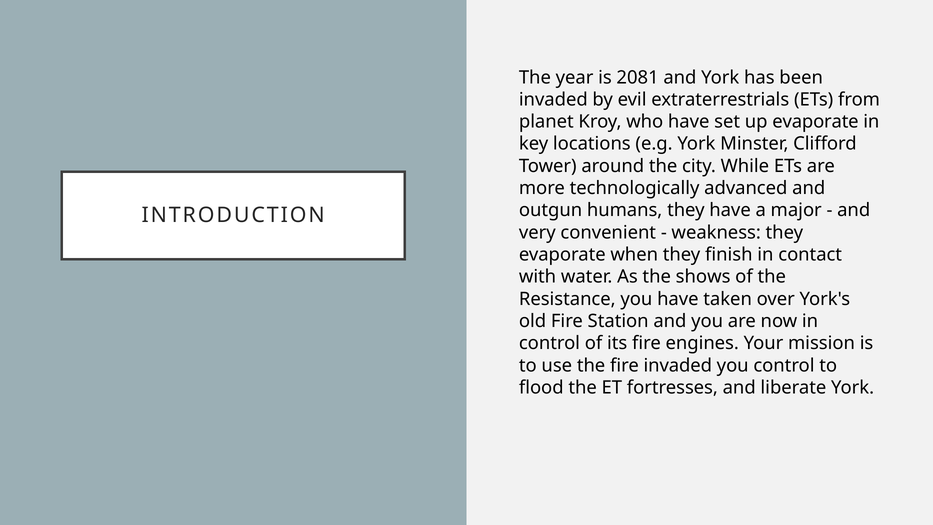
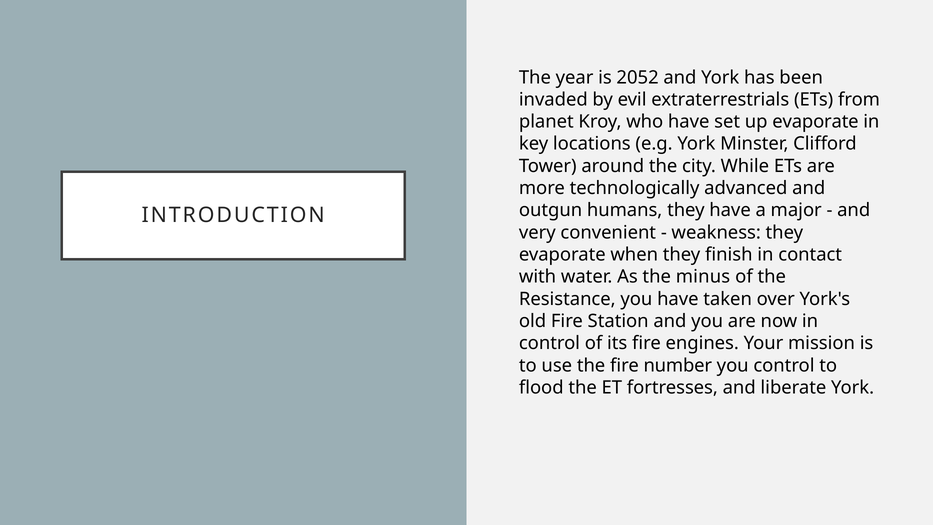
2081: 2081 -> 2052 (638, 77)
shows: shows -> minus (703, 277)
fire invaded: invaded -> number (678, 365)
